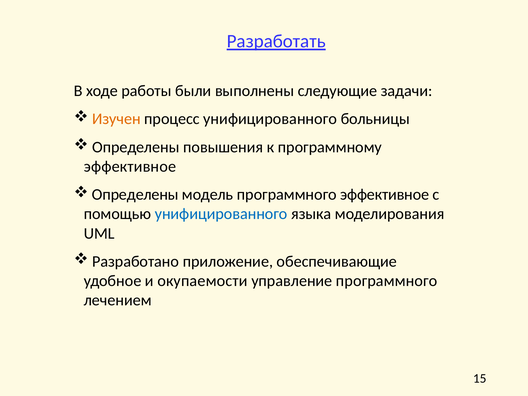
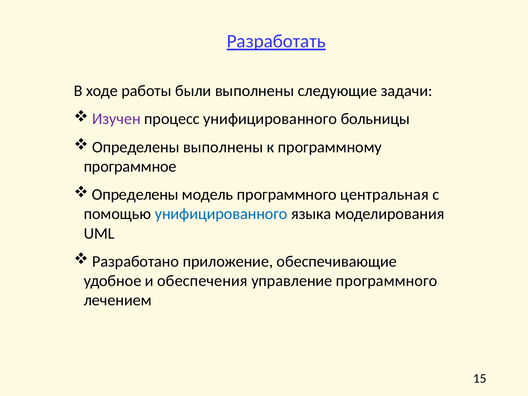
Изучен colour: orange -> purple (116, 119)
Определены повышения: повышения -> выполнены (223, 147)
эффективное: эффективное -> программное (130, 167)
программного эффективное: эффективное -> центральная (384, 195)
окупаемости: окупаемости -> обеспечения (202, 281)
